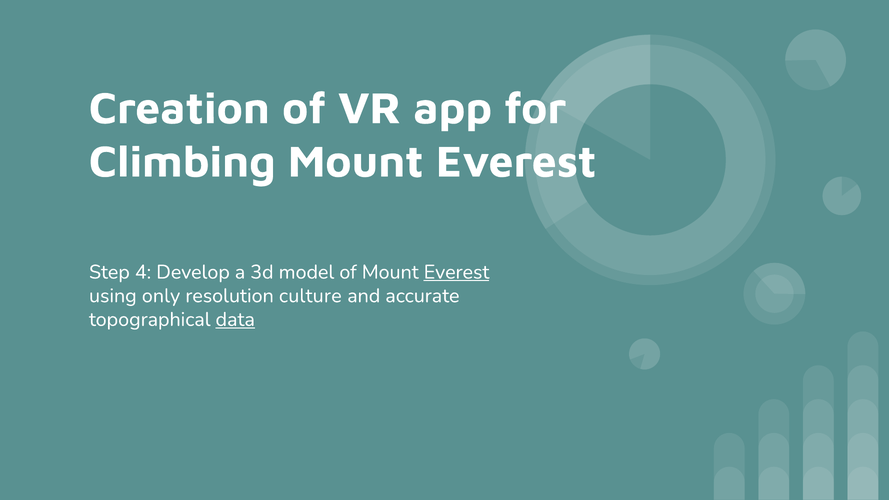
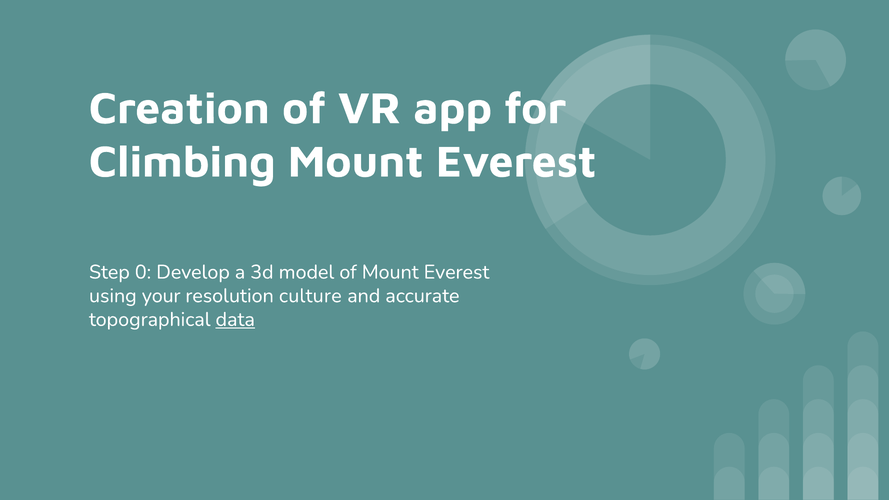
4: 4 -> 0 (143, 272)
Everest underline: present -> none (456, 272)
only: only -> your (161, 296)
